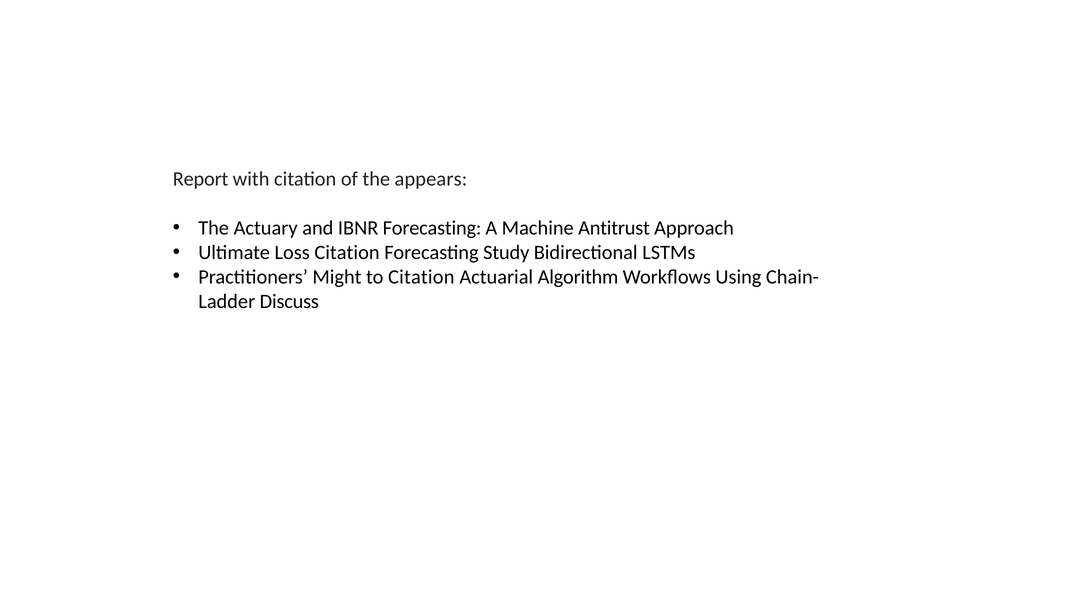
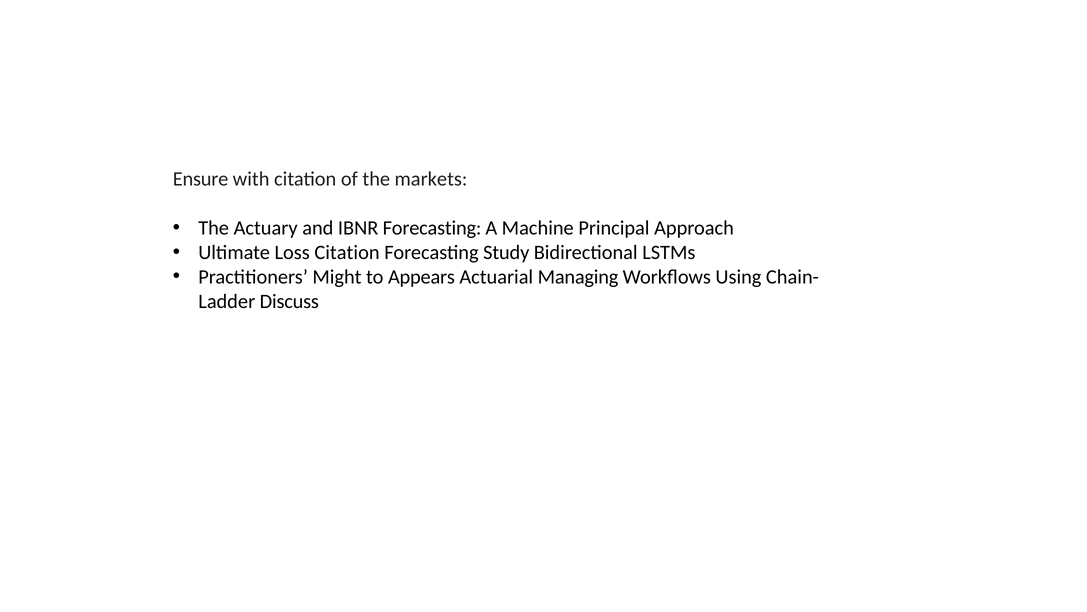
Report: Report -> Ensure (201, 179)
appears: appears -> markets (431, 179)
Antitrust: Antitrust -> Principal (614, 228)
to Citation: Citation -> Appears (421, 277)
Algorithm: Algorithm -> Managing (578, 277)
